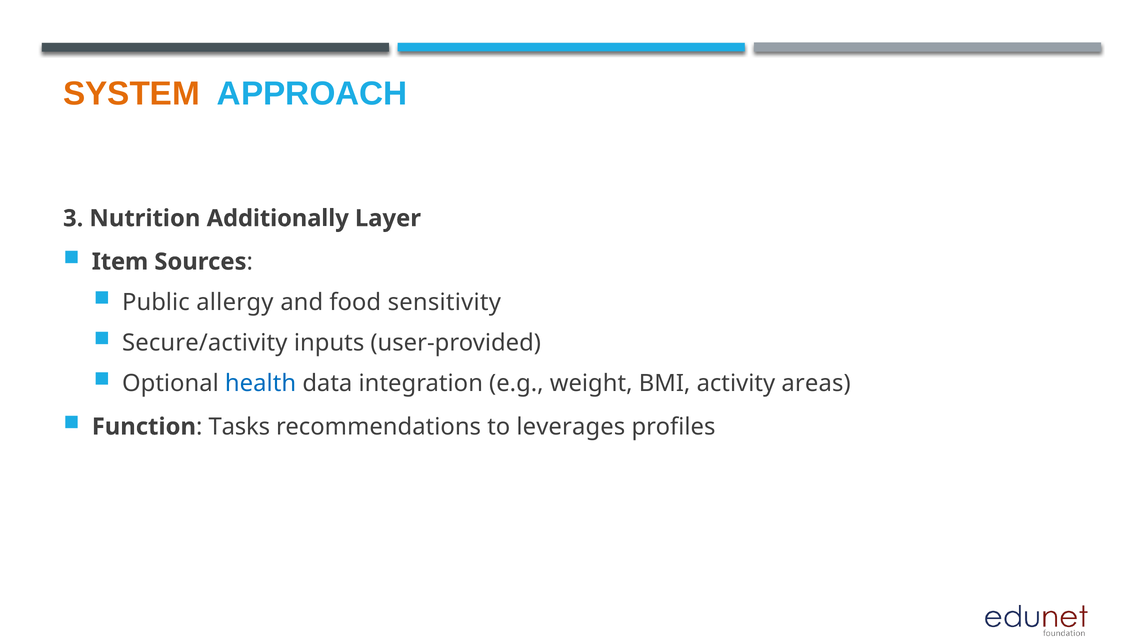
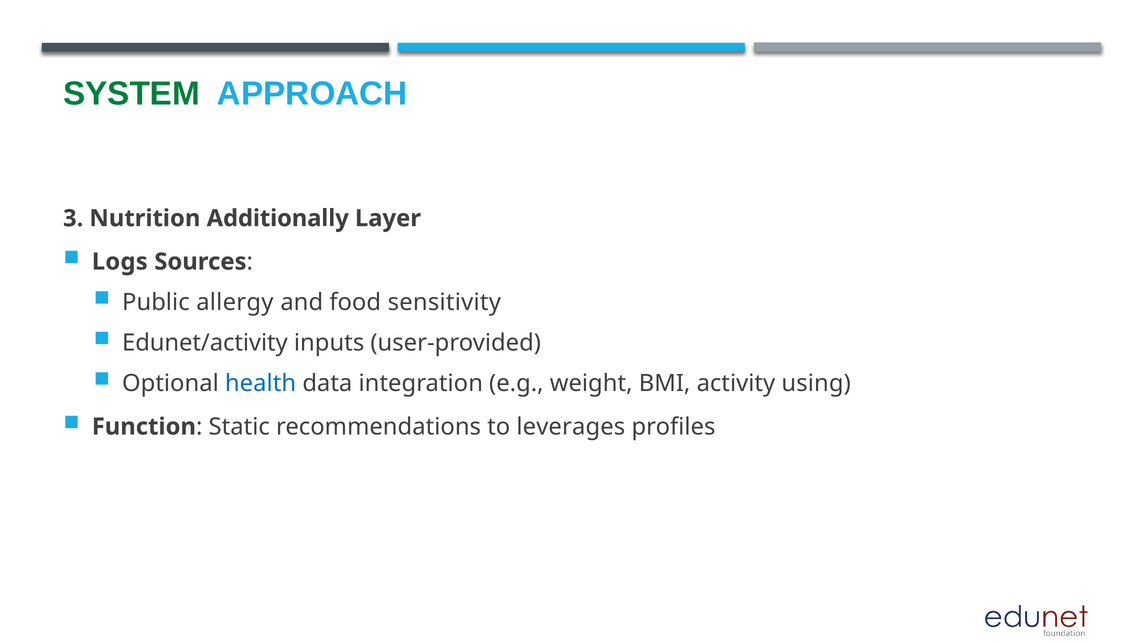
SYSTEM colour: orange -> green (131, 94)
Item: Item -> Logs (120, 262)
Secure/activity: Secure/activity -> Edunet/activity (205, 343)
areas: areas -> using (816, 383)
Tasks: Tasks -> Static (239, 427)
